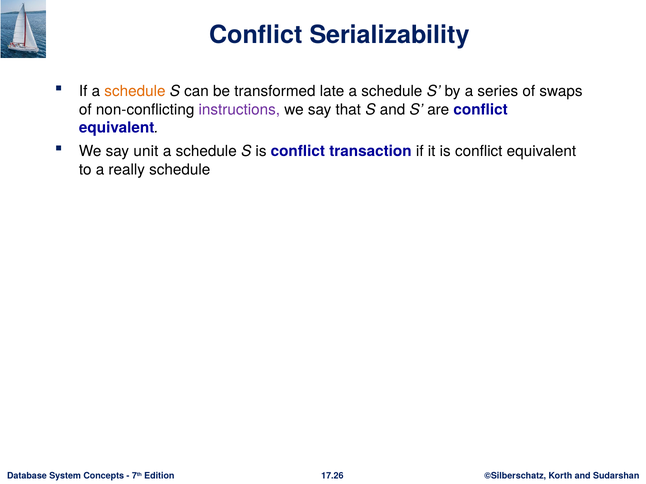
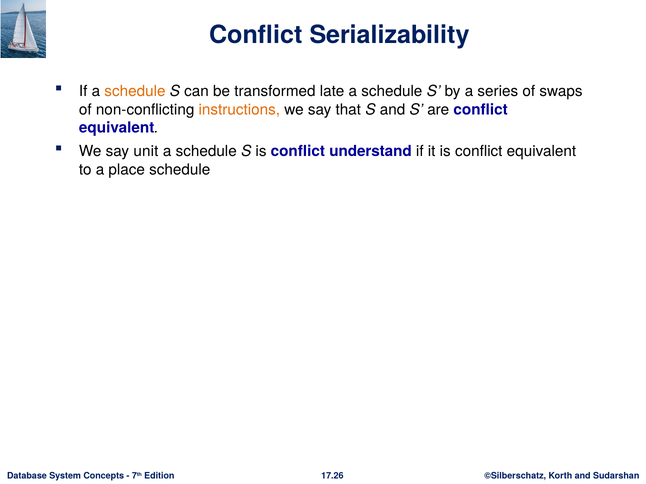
instructions colour: purple -> orange (239, 110)
transaction: transaction -> understand (371, 152)
really: really -> place (127, 170)
